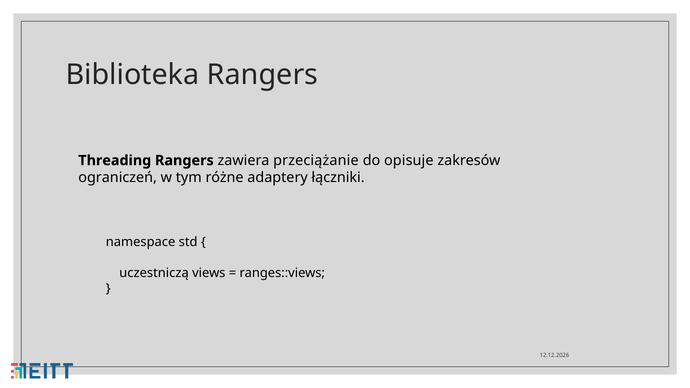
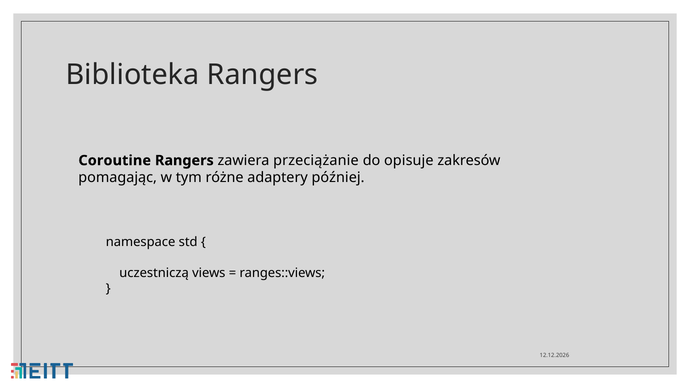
Threading: Threading -> Coroutine (115, 161)
ograniczeń: ograniczeń -> pomagając (118, 178)
łączniki: łączniki -> później (338, 178)
